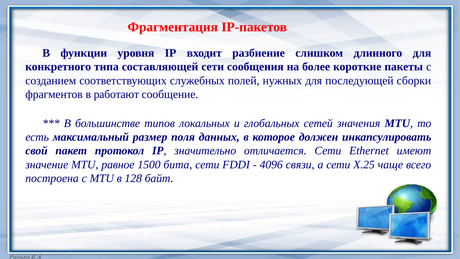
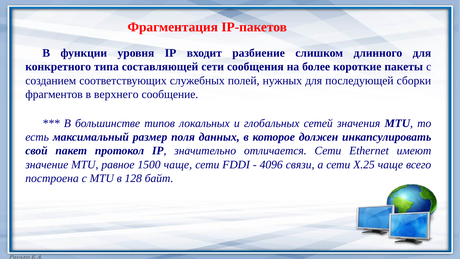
работают: работают -> верхнего (116, 94)
1500 бита: бита -> чаще (178, 164)
